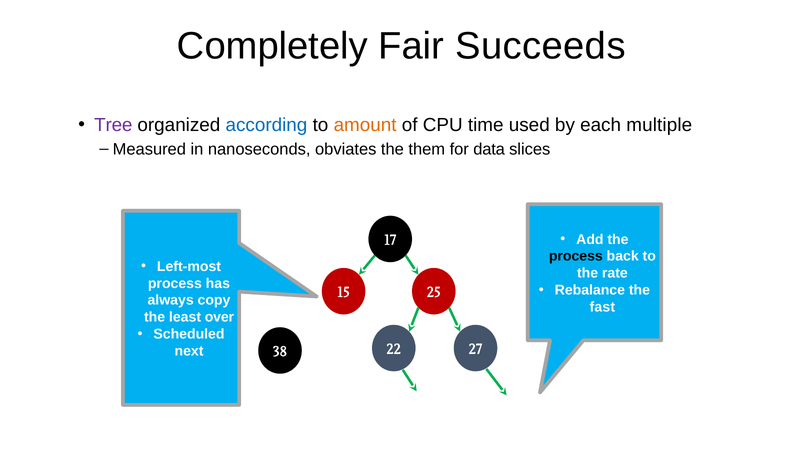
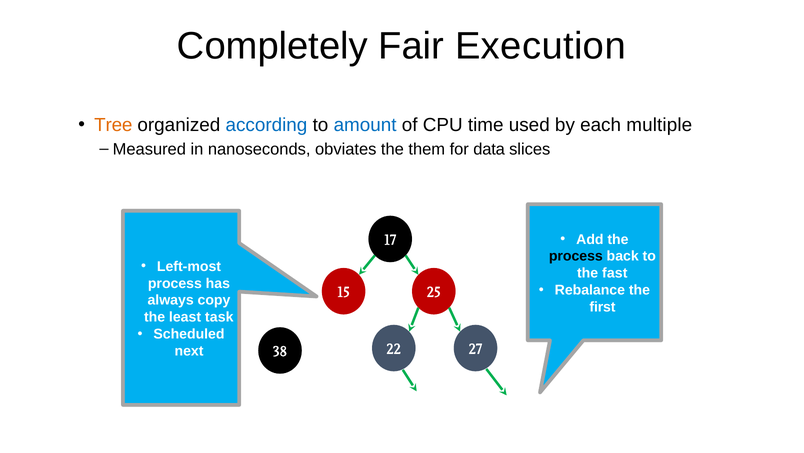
Succeeds: Succeeds -> Execution (541, 46)
Tree colour: purple -> orange (113, 125)
amount colour: orange -> blue (365, 125)
rate: rate -> fast (615, 273)
fast: fast -> first (602, 307)
over: over -> task (219, 317)
